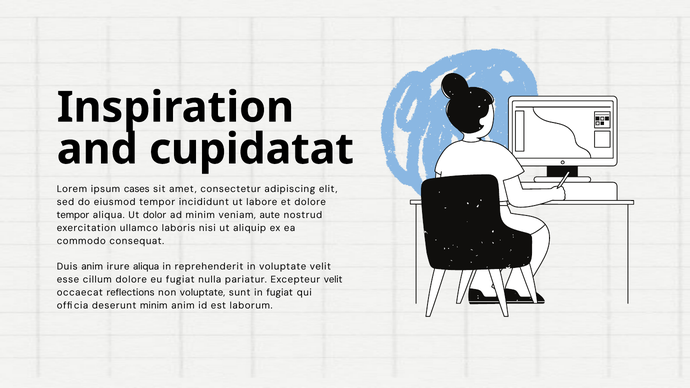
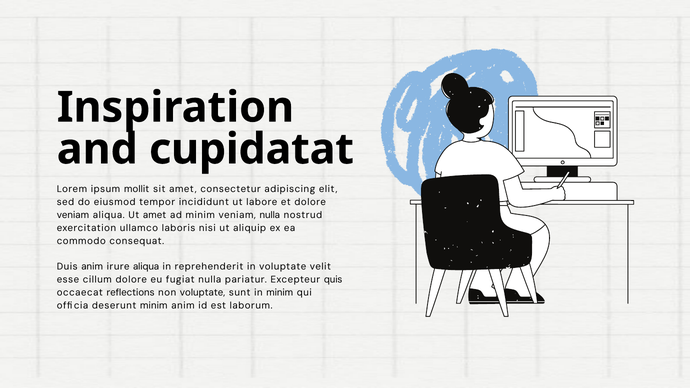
cases: cases -> mollit (137, 189)
tempor: tempor -> veniam (73, 215)
Ut dolor: dolor -> amet (155, 215)
veniam aute: aute -> nulla (270, 215)
Excepteur velit: velit -> quis (333, 280)
in fugiat: fugiat -> minim (280, 293)
